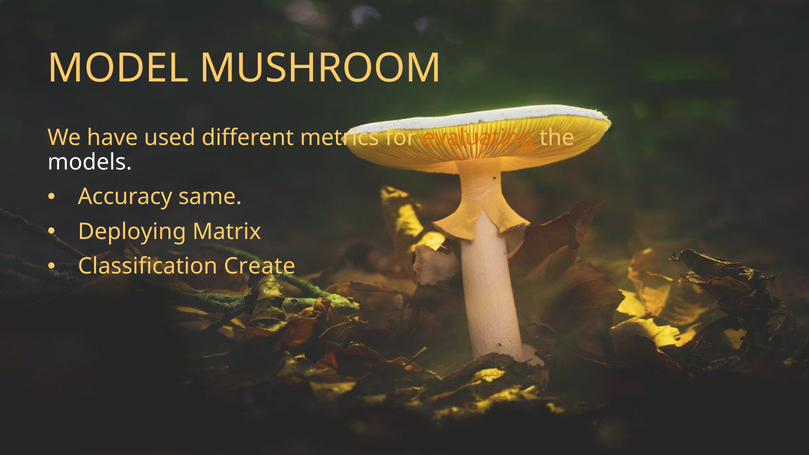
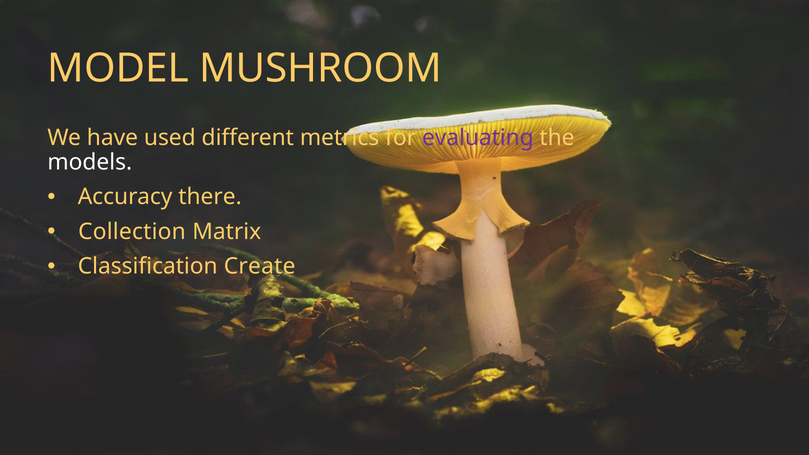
evaluating colour: orange -> purple (478, 138)
same: same -> there (210, 197)
Deploying: Deploying -> Collection (132, 232)
